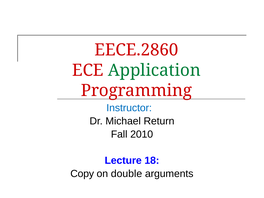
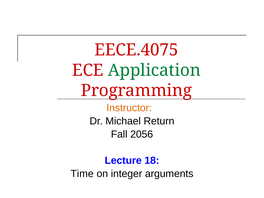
EECE.2860: EECE.2860 -> EECE.4075 (136, 50)
Instructor colour: blue -> orange (129, 108)
2010: 2010 -> 2056 (142, 134)
Copy: Copy -> Time (82, 174)
double: double -> integer (127, 174)
